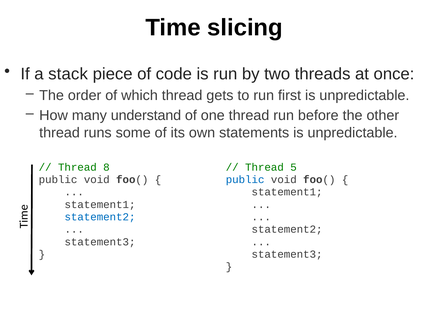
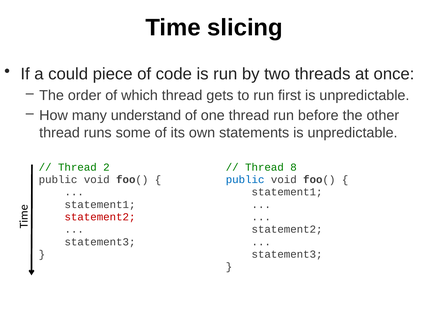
stack: stack -> could (68, 74)
8: 8 -> 2 (106, 167)
5: 5 -> 8 (293, 167)
statement2 colour: blue -> red (100, 217)
